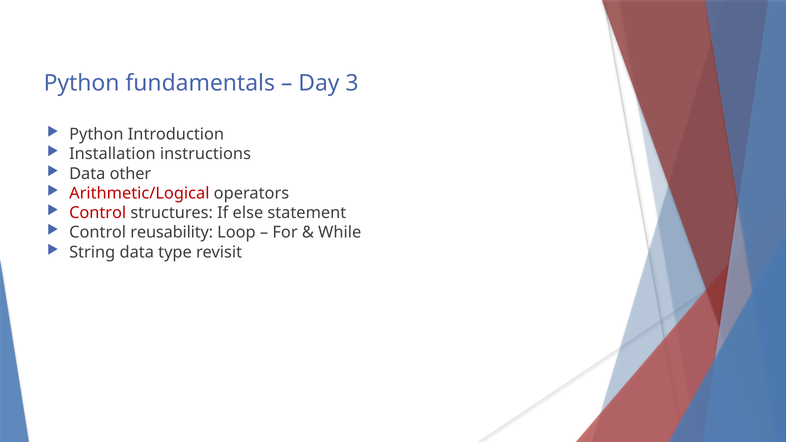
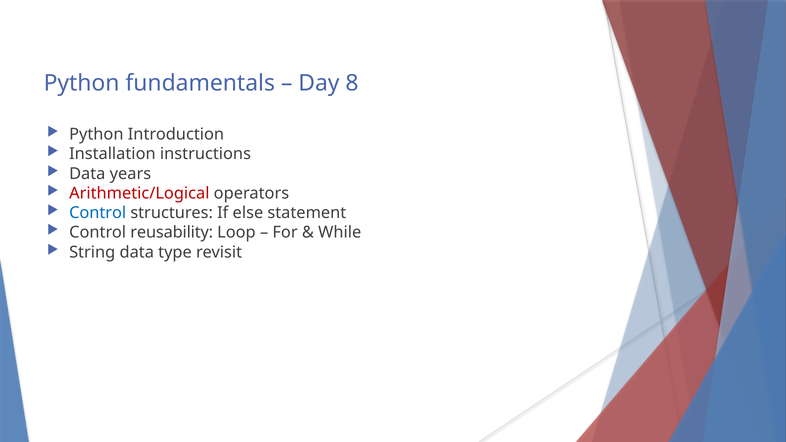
3: 3 -> 8 (352, 83)
other: other -> years (130, 174)
Control colour: red -> blue (98, 213)
